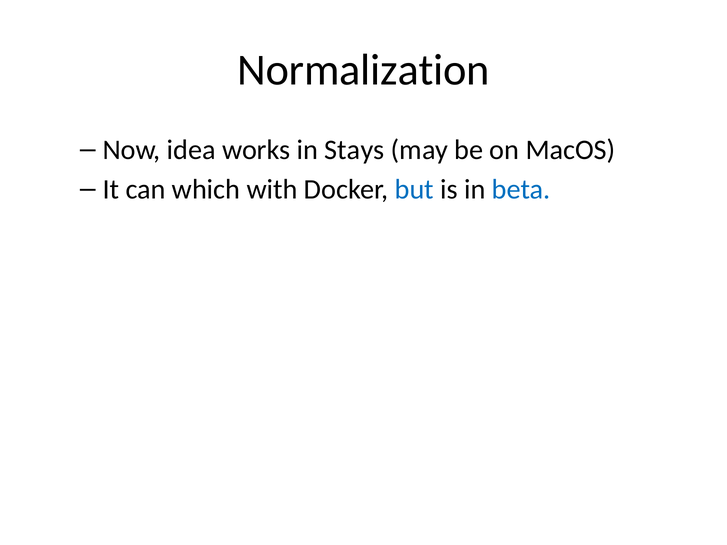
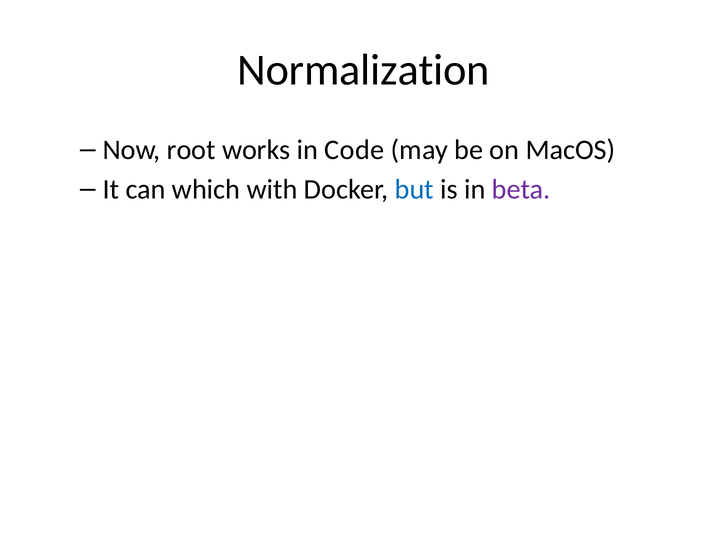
idea: idea -> root (191, 150)
Stays: Stays -> Code (354, 150)
beta colour: blue -> purple (521, 189)
